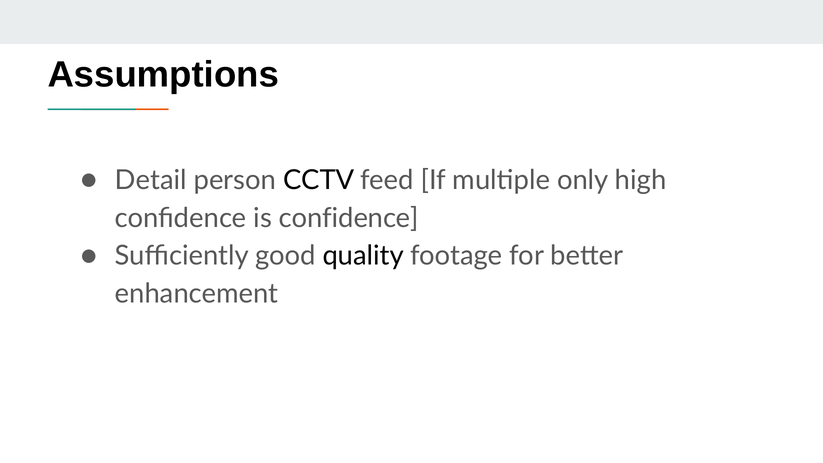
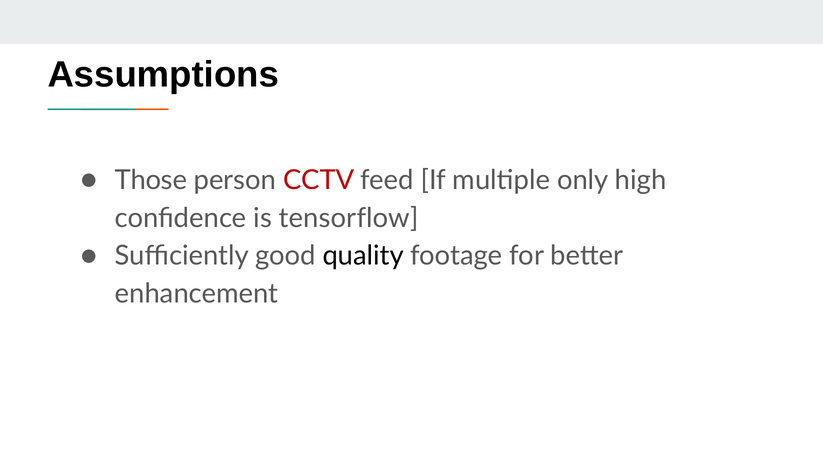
Detail: Detail -> Those (151, 180)
CCTV colour: black -> red (319, 180)
is confidence: confidence -> tensorflow (349, 218)
